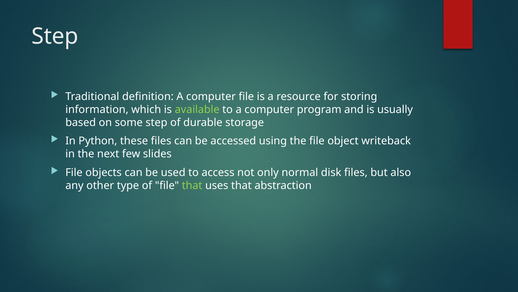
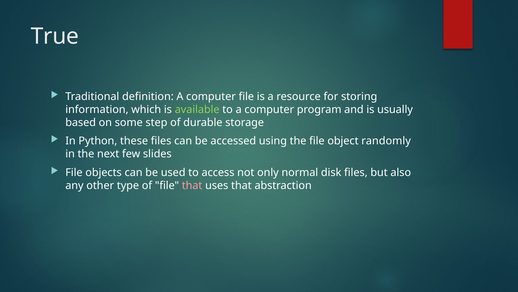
Step: Step -> True (55, 36)
writeback: writeback -> randomly (386, 141)
that colour: light green -> pink (192, 185)
